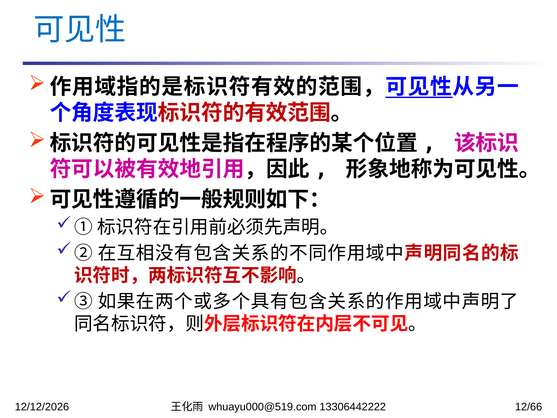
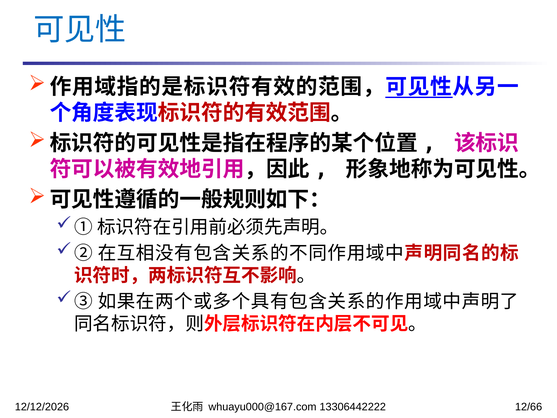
whuayu000@519.com: whuayu000@519.com -> whuayu000@167.com (262, 407)
